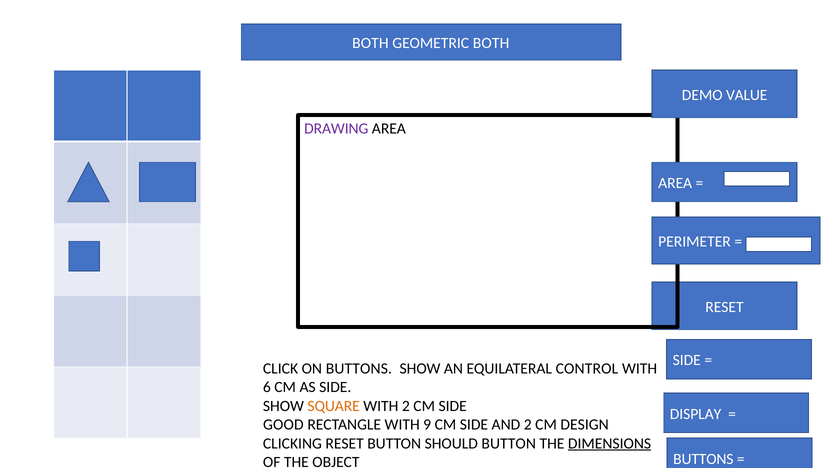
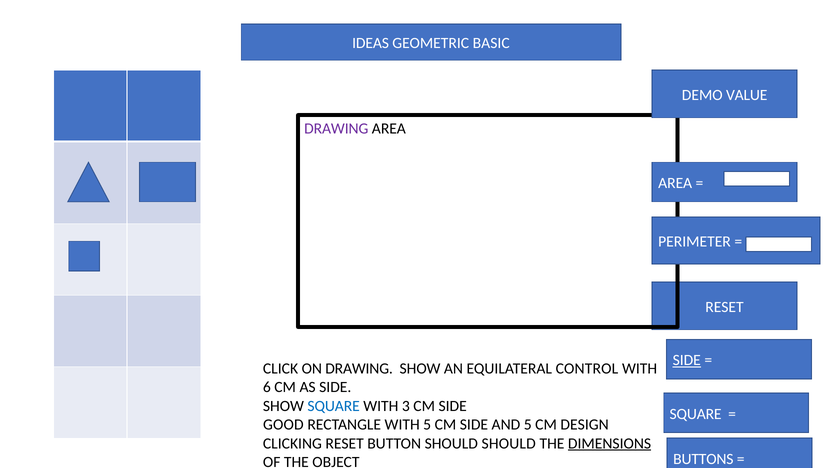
BOTH: BOTH -> IDEAS (371, 43)
GEOMETRIC BOTH: BOTH -> BASIC (491, 43)
SIDE underline: none -> present (687, 360)
ON BUTTONS: BUTTONS -> DRAWING (359, 369)
SQUARE colour: orange -> blue (334, 406)
WITH 2: 2 -> 3 (406, 406)
DISPLAY: DISPLAY -> SQUARE (696, 414)
WITH 9: 9 -> 5 (427, 425)
AND 2: 2 -> 5 (528, 425)
SHOULD BUTTON: BUTTON -> SHOULD (509, 443)
